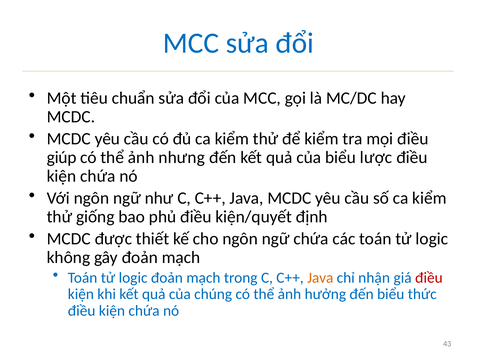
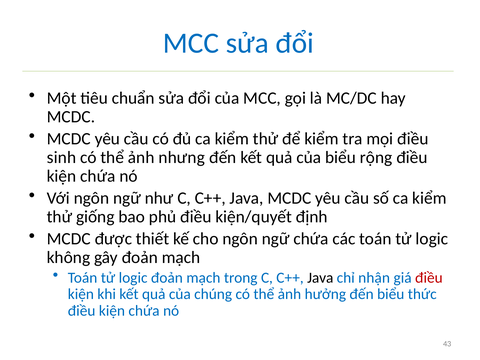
giúp: giúp -> sinh (62, 157)
lược: lược -> rộng (376, 157)
Java colour: orange -> black (320, 278)
